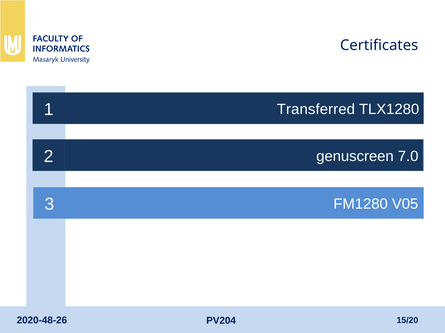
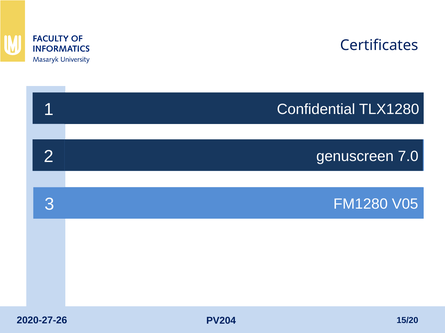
Transferred: Transferred -> Confidential (316, 109)
2020-48-26: 2020-48-26 -> 2020-27-26 (42, 321)
